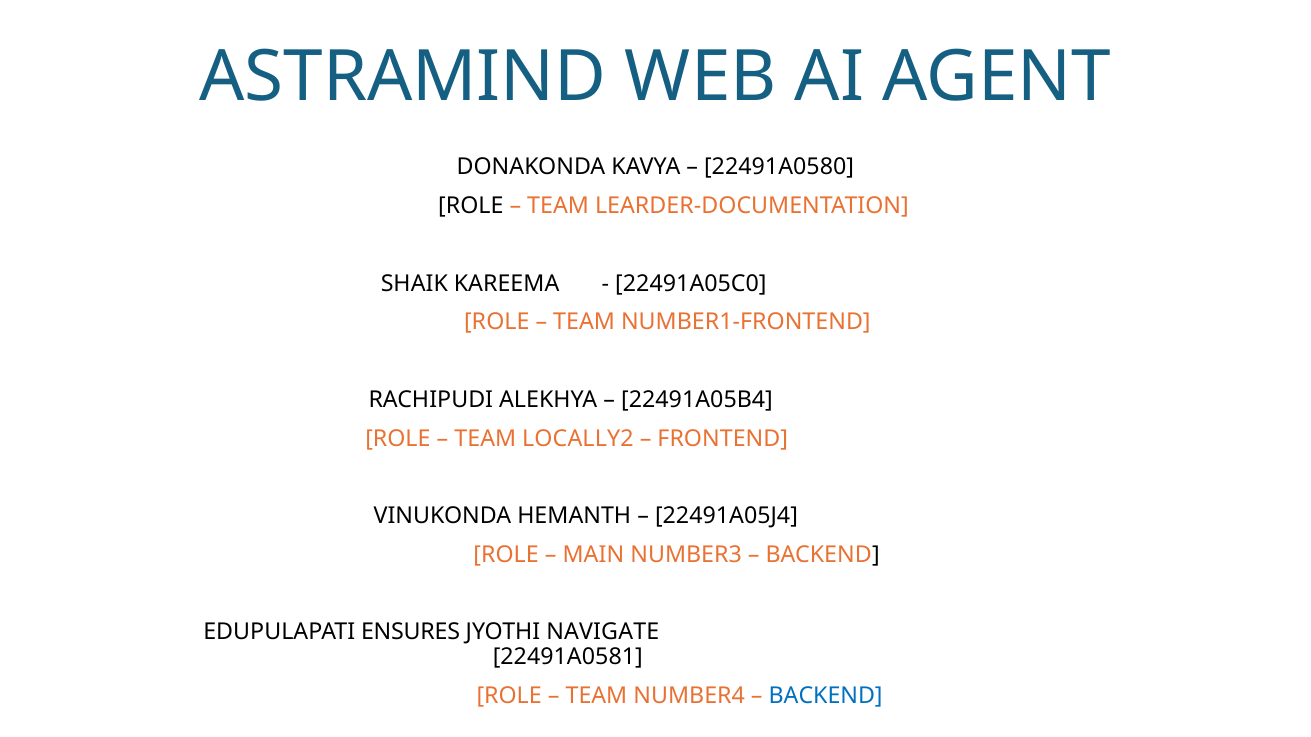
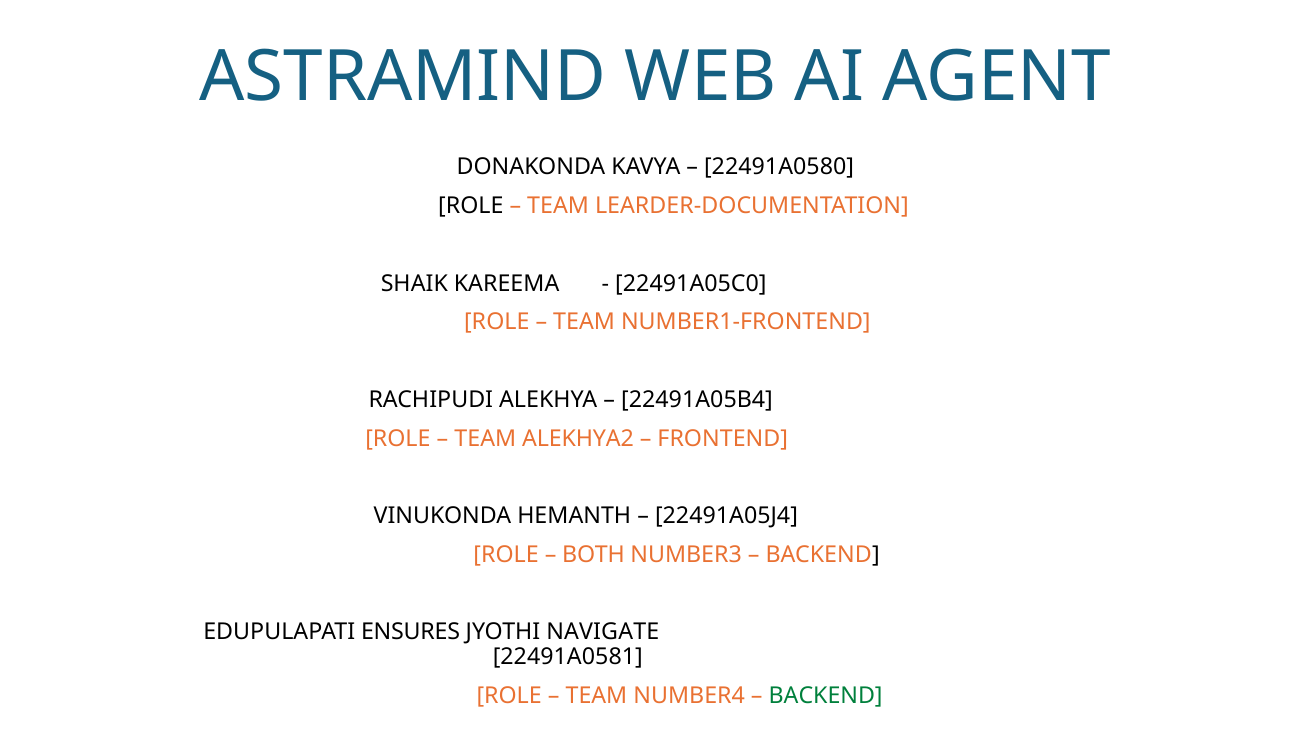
LOCALLY2: LOCALLY2 -> ALEKHYA2 (578, 439)
MAIN: MAIN -> BOTH (593, 555)
BACKEND colour: blue -> green (826, 696)
